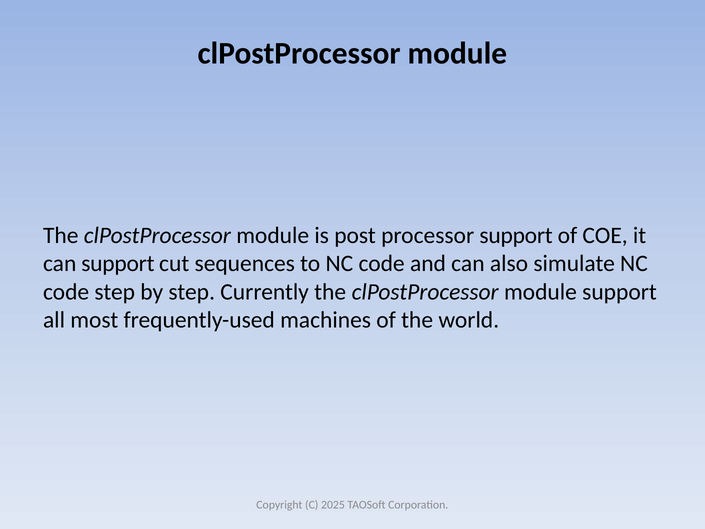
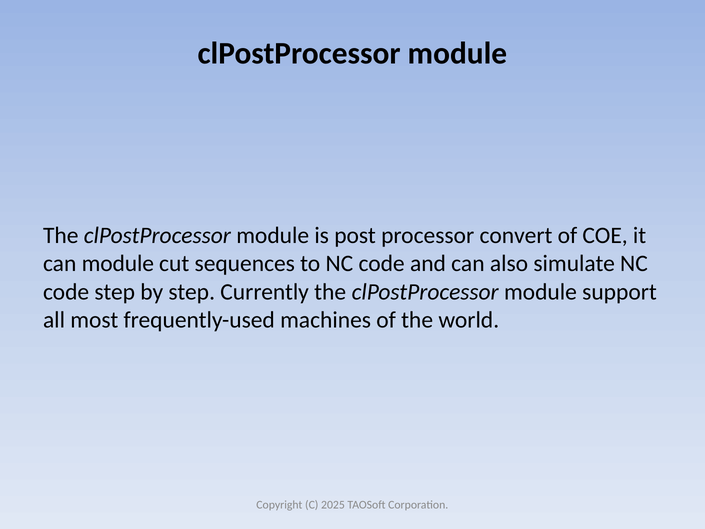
processor support: support -> convert (516, 235)
can support: support -> module (118, 264)
